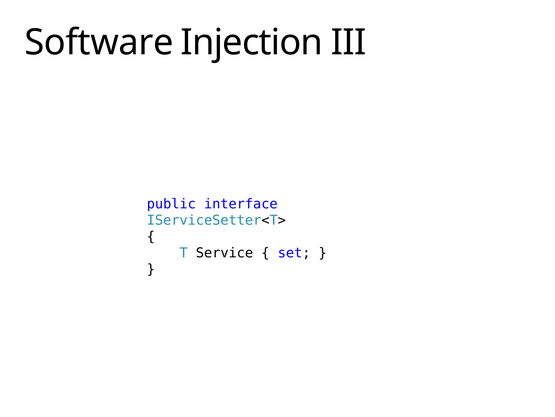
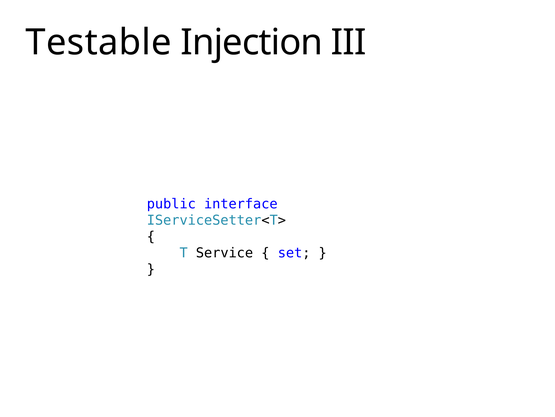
Software: Software -> Testable (99, 42)
